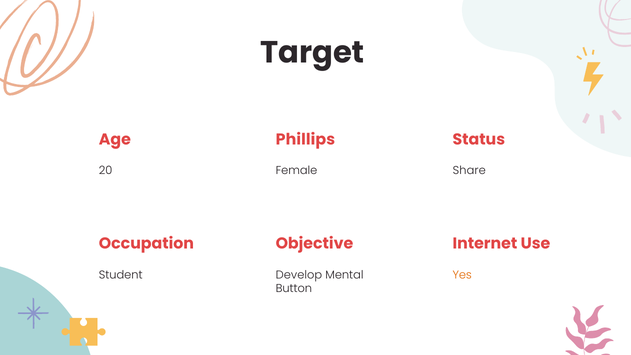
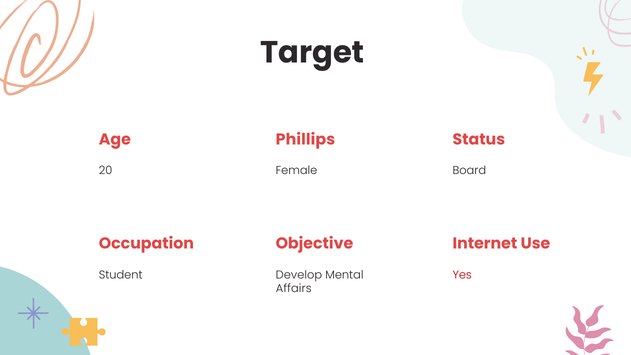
Share: Share -> Board (469, 170)
Yes colour: orange -> red (462, 275)
Button: Button -> Affairs (294, 288)
